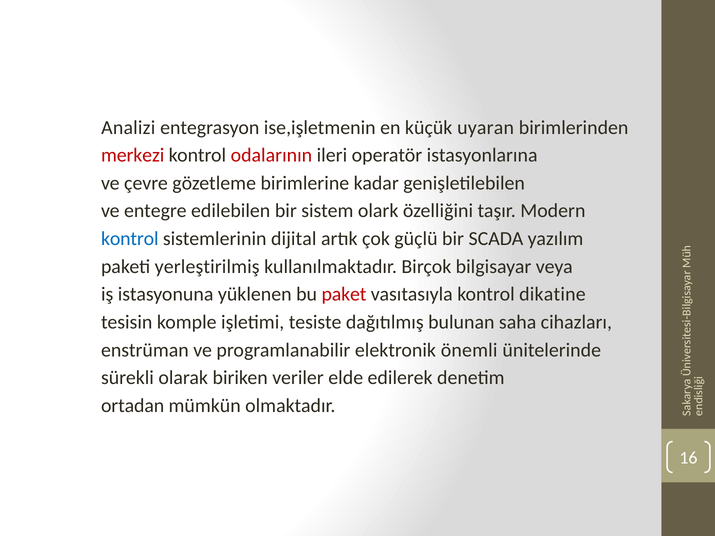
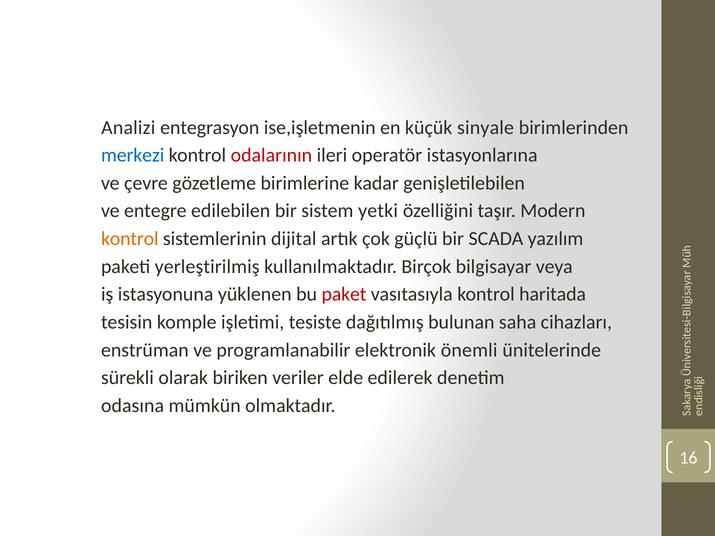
uyaran: uyaran -> sinyale (486, 128)
merkezi colour: red -> blue (133, 155)
olark: olark -> yetki (378, 211)
kontrol colour: blue -> orange (130, 239)
dikatine: dikatine -> haritada (553, 295)
ortadan: ortadan -> odasına (133, 406)
